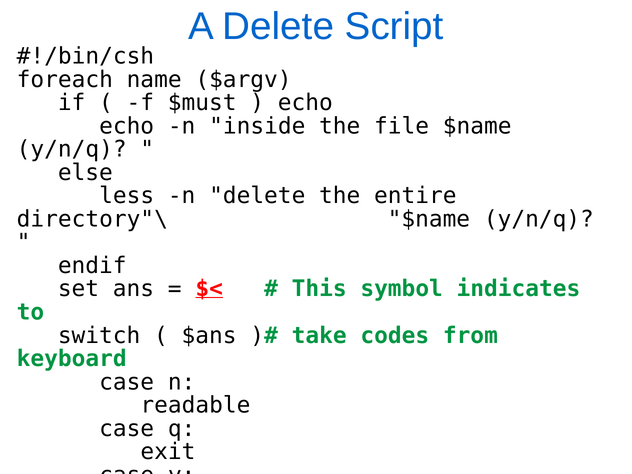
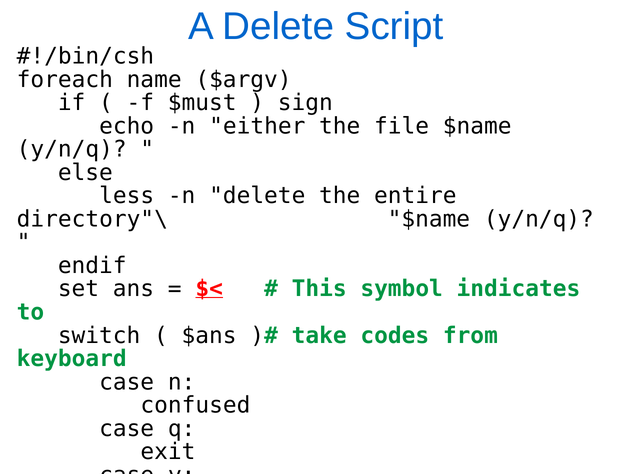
echo: echo -> sign (305, 103)
inside: inside -> either (257, 126)
readable: readable -> confused (195, 405)
